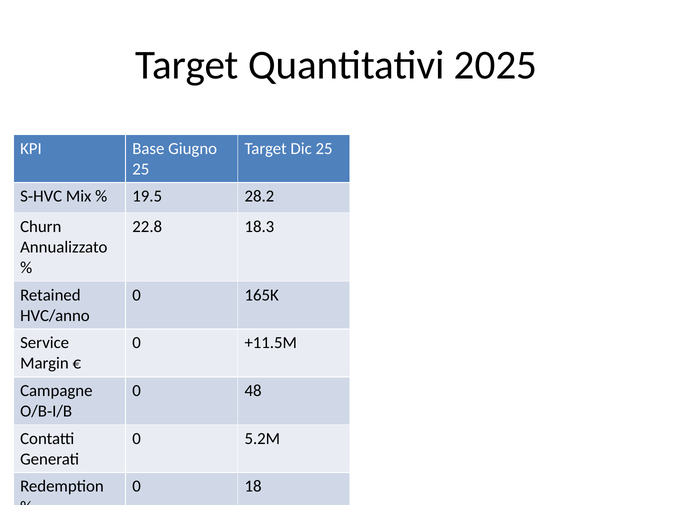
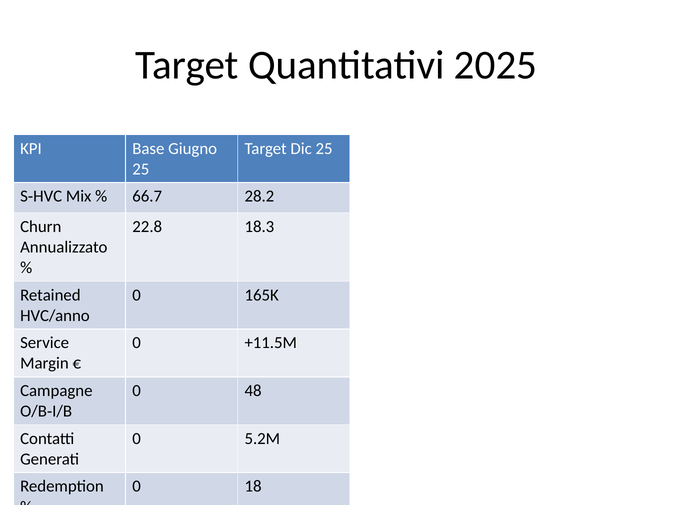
19.5: 19.5 -> 66.7 (147, 196)
